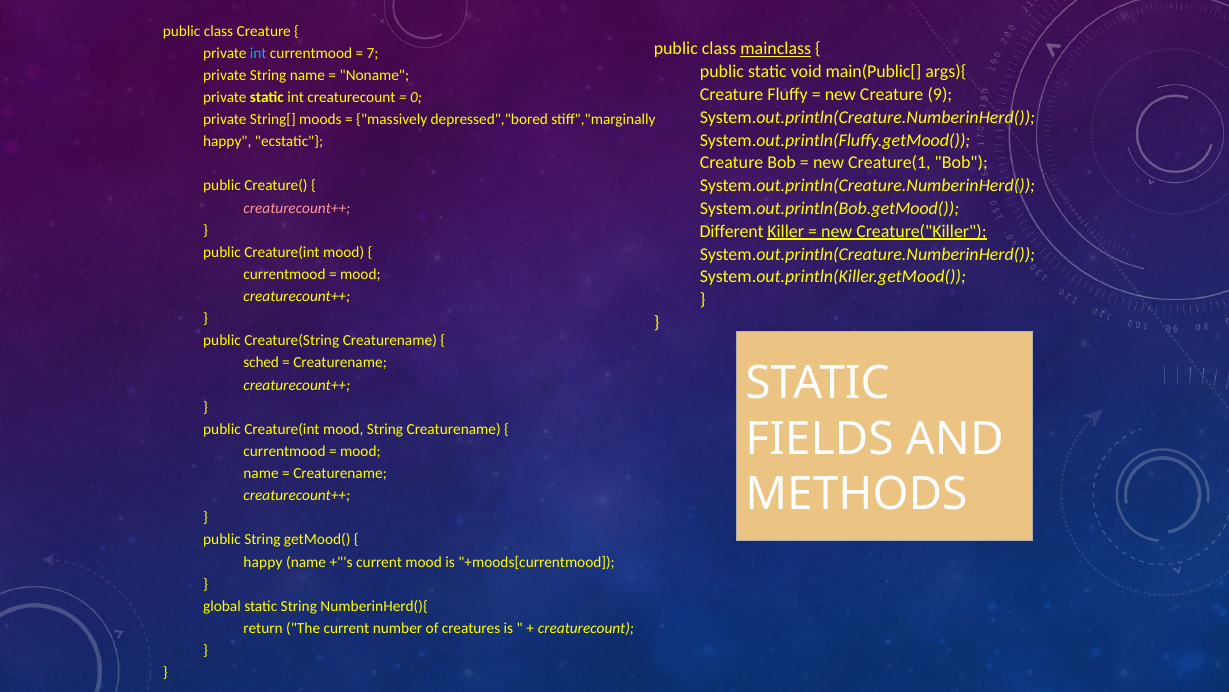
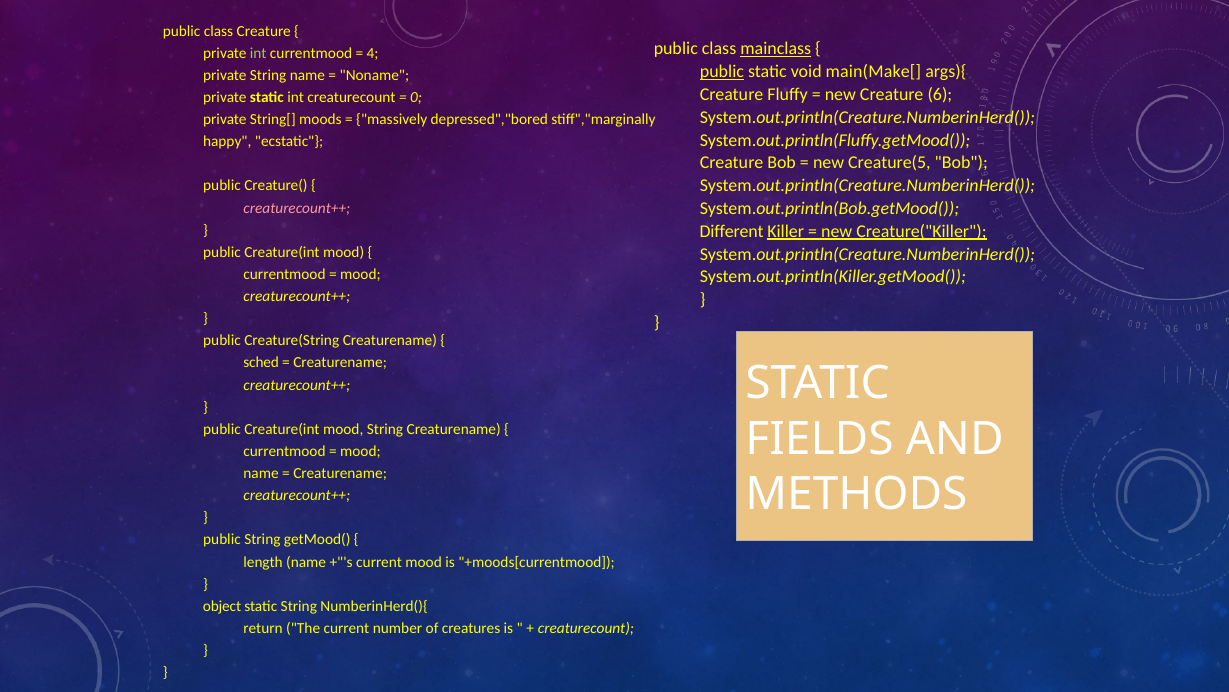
int colour: light blue -> light green (258, 53)
7: 7 -> 4 (373, 53)
public underline: none -> present (722, 72)
main(Public[: main(Public[ -> main(Make[ (873, 72)
9: 9 -> 6 (940, 94)
Creature(1: Creature(1 -> Creature(5 (889, 163)
happy: happy -> length (263, 561)
global: global -> object (222, 606)
